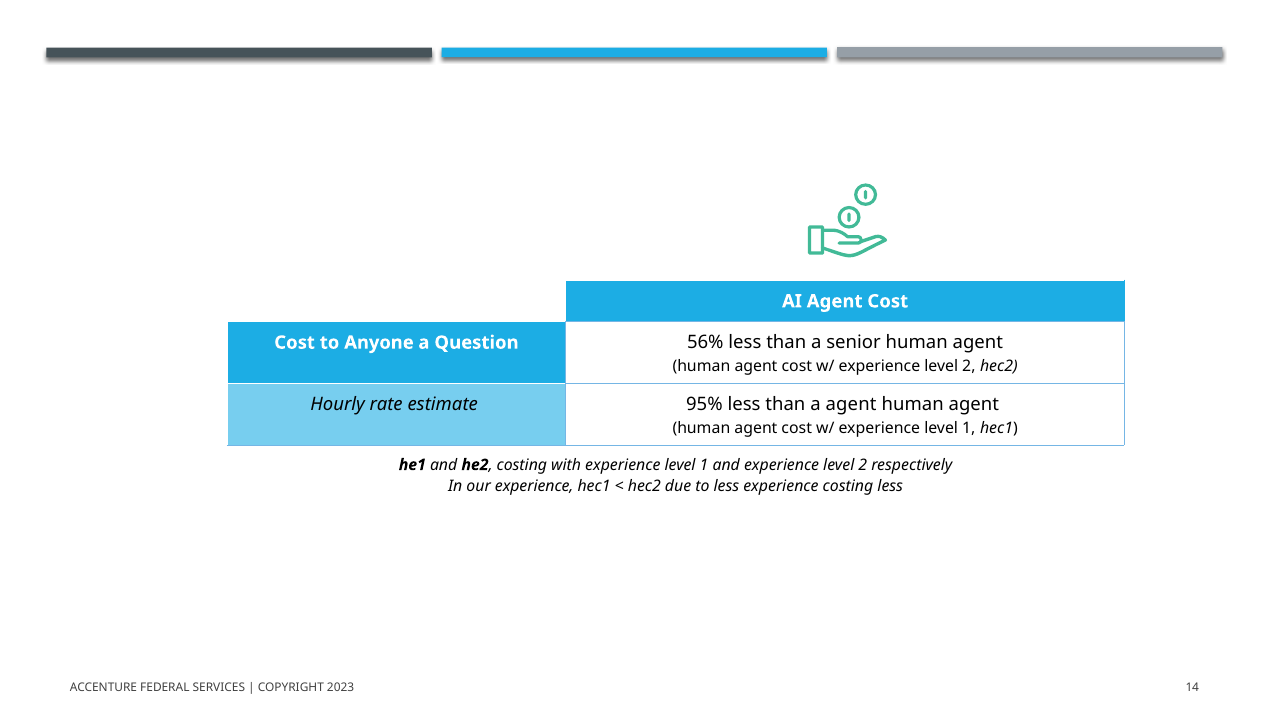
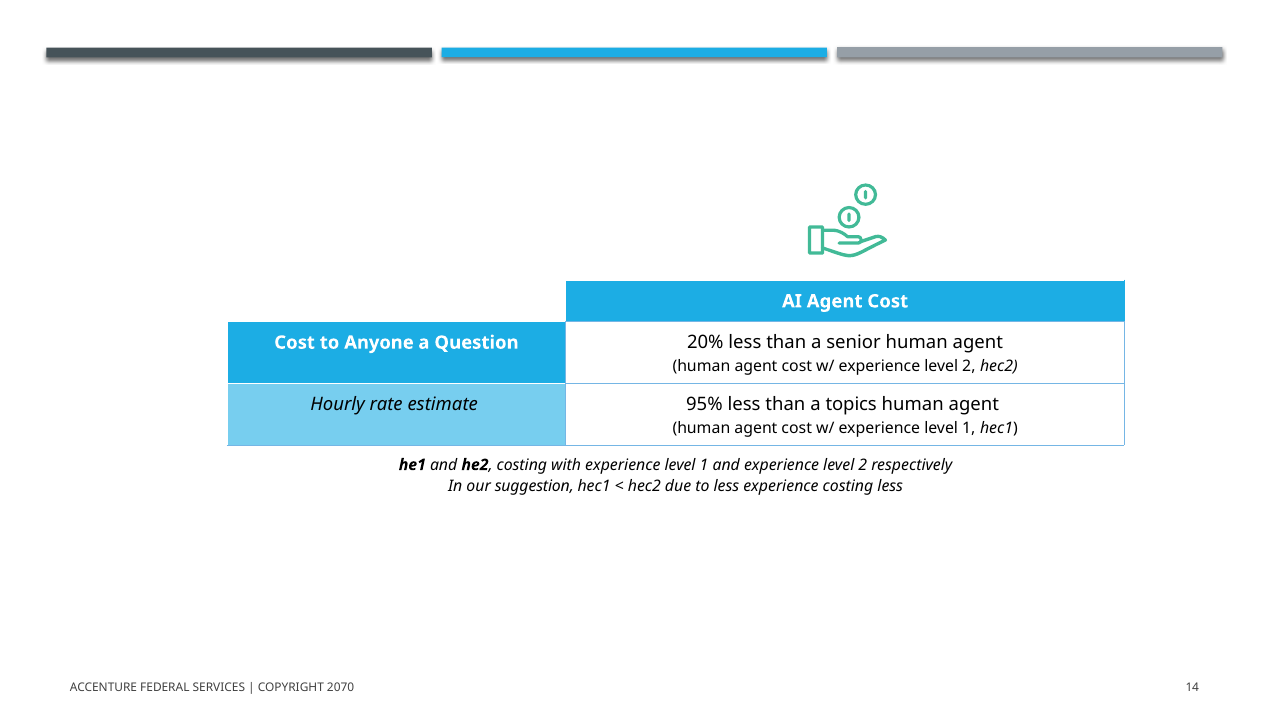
56%: 56% -> 20% (705, 342)
a agent: agent -> topics (851, 405)
our experience: experience -> suggestion (534, 487)
2023: 2023 -> 2070 (341, 687)
